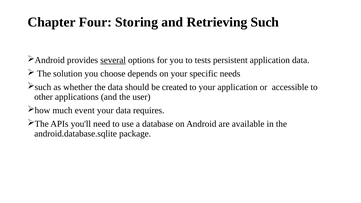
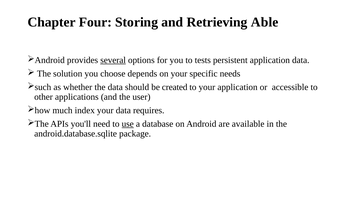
Such: Such -> Able (265, 22)
event: event -> index (85, 110)
use underline: none -> present (128, 124)
